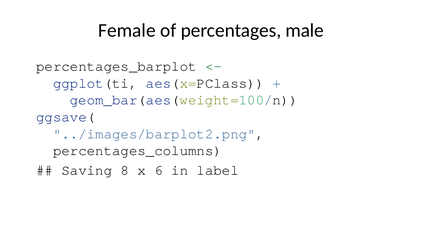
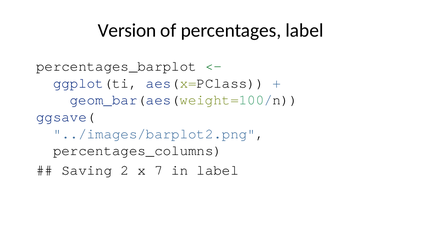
Female: Female -> Version (127, 31)
percentages male: male -> label (305, 31)
8: 8 -> 2 (125, 171)
6: 6 -> 7 (159, 171)
